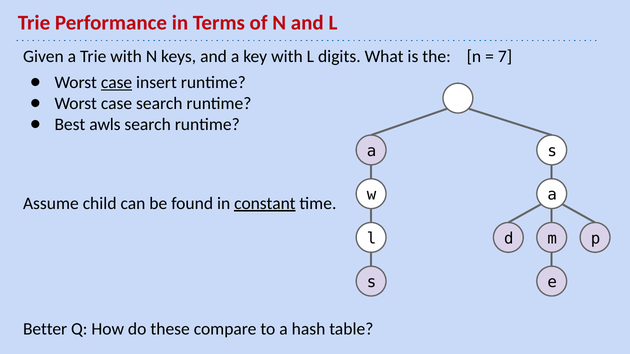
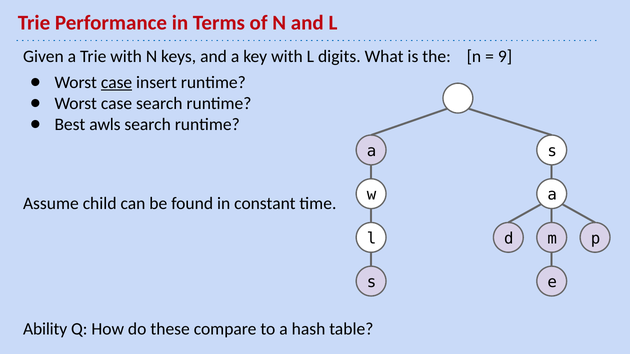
7: 7 -> 9 (505, 56)
constant underline: present -> none (265, 203)
Better: Better -> Ability (45, 330)
